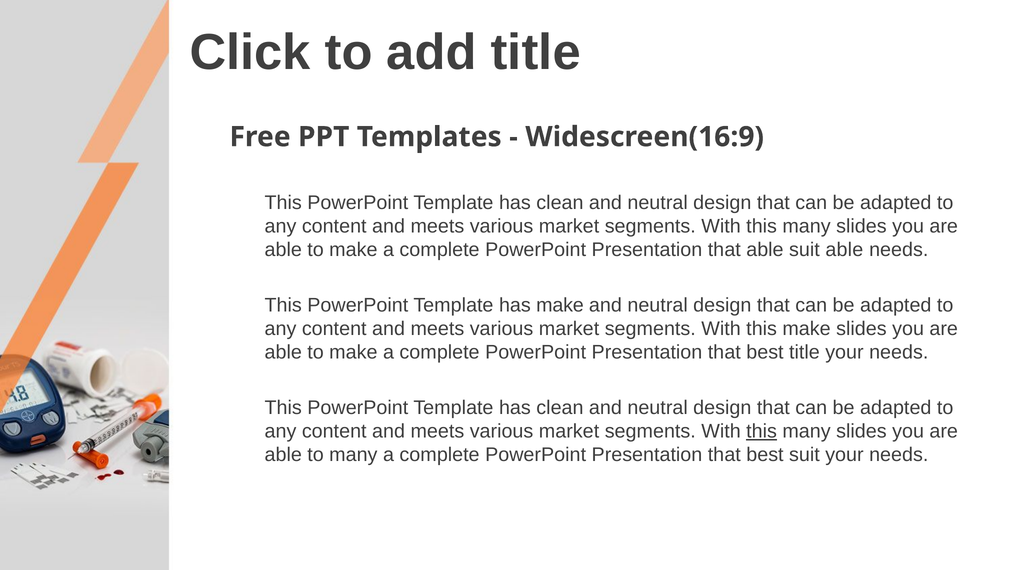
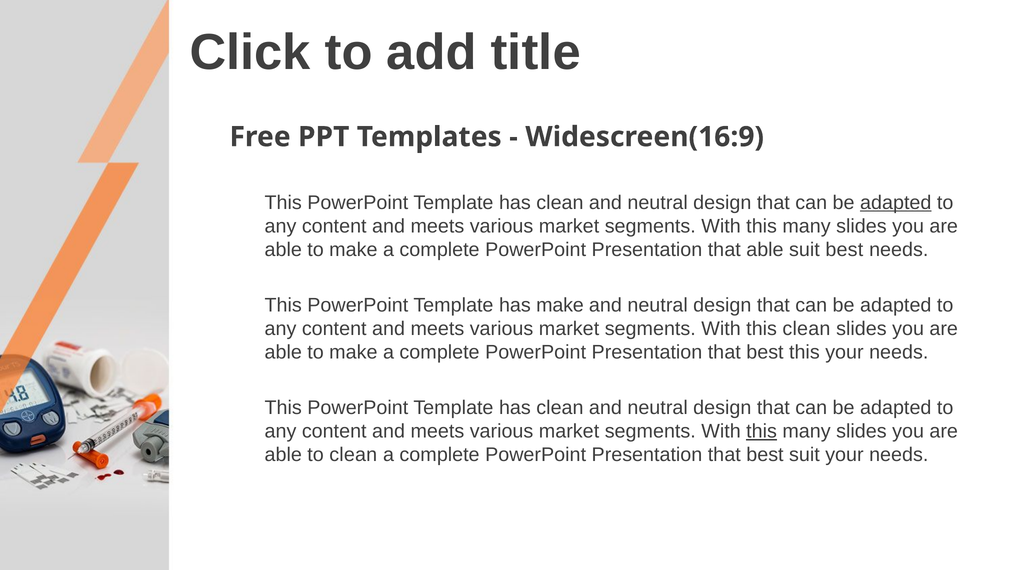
adapted underline: none -> present (896, 203)
suit able: able -> best (844, 250)
this make: make -> clean (806, 329)
best title: title -> this (804, 353)
to many: many -> clean (353, 455)
